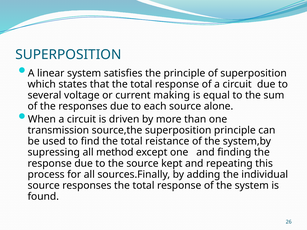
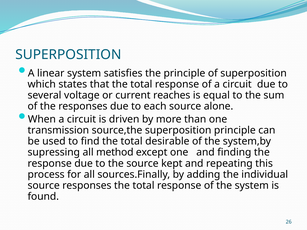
making: making -> reaches (172, 95)
reistance: reistance -> desirable (167, 141)
